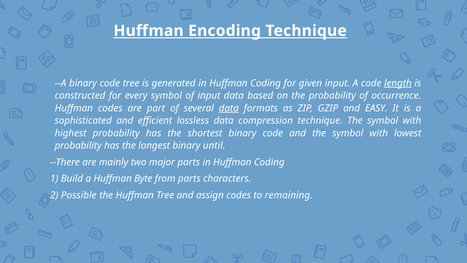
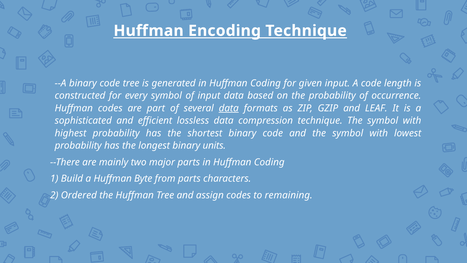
length underline: present -> none (398, 83)
EASY: EASY -> LEAF (376, 108)
until: until -> units (214, 146)
Possible: Possible -> Ordered (79, 195)
